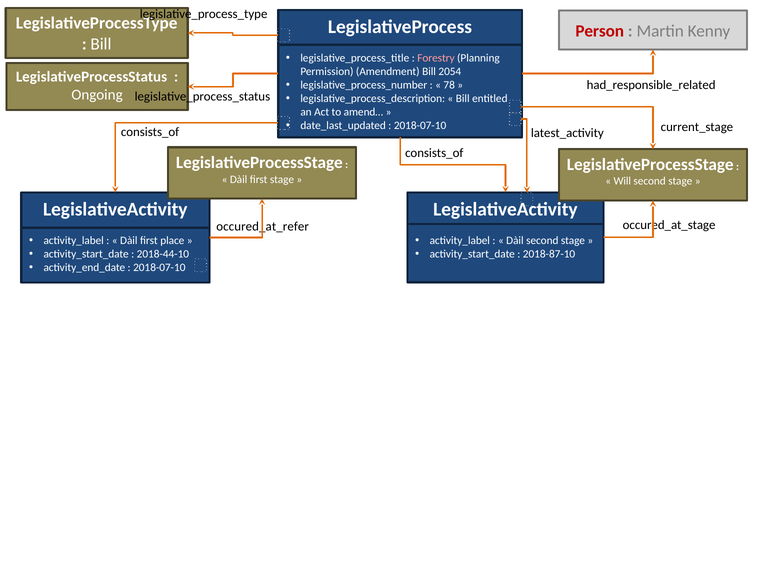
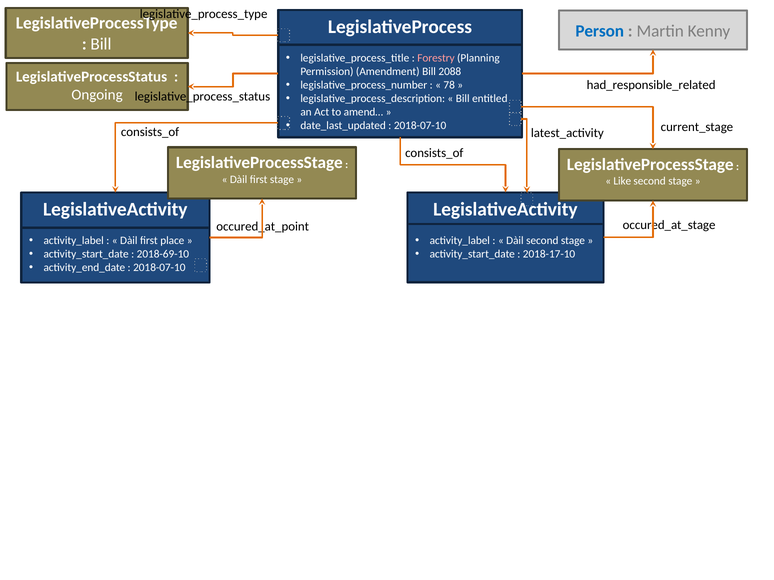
Person colour: red -> blue (600, 31)
2054: 2054 -> 2088 (450, 72)
Will: Will -> Like (622, 181)
occured_at_refer: occured_at_refer -> occured_at_point (263, 227)
2018-87-10: 2018-87-10 -> 2018-17-10 (549, 254)
2018-44-10: 2018-44-10 -> 2018-69-10 (163, 254)
